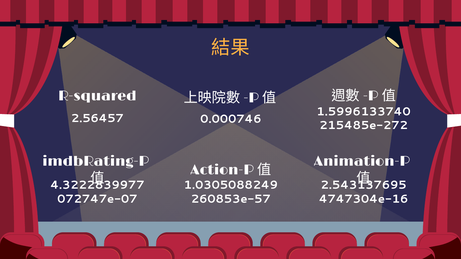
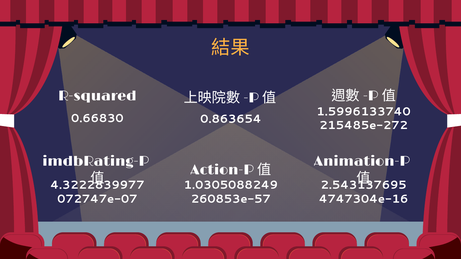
2.56457: 2.56457 -> 0.66830 (97, 119)
0.000746: 0.000746 -> 0.863654 (231, 119)
